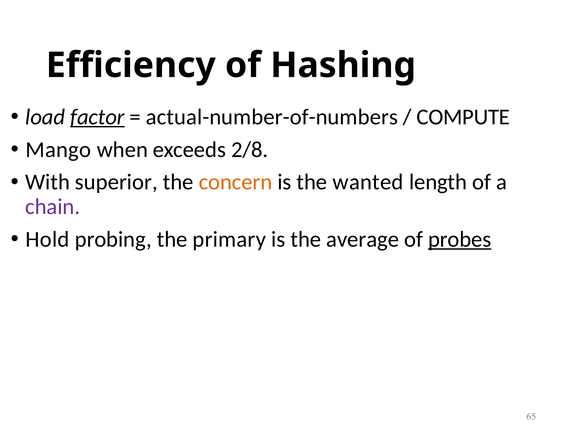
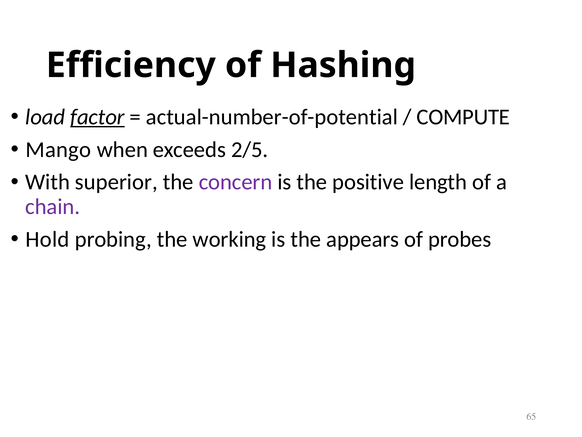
actual-number-of-numbers: actual-number-of-numbers -> actual-number-of-potential (272, 117)
2/8: 2/8 -> 2/5 (250, 149)
concern colour: orange -> purple (236, 182)
wanted: wanted -> positive (368, 182)
primary: primary -> working (229, 239)
average: average -> appears (363, 239)
probes underline: present -> none (460, 239)
